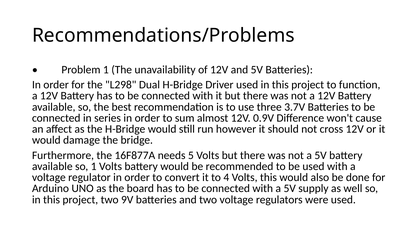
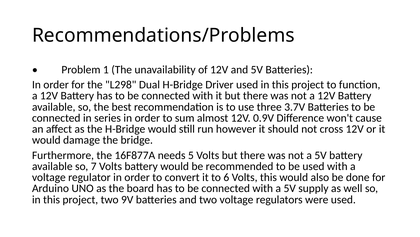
so 1: 1 -> 7 (94, 166)
4: 4 -> 6 (226, 177)
